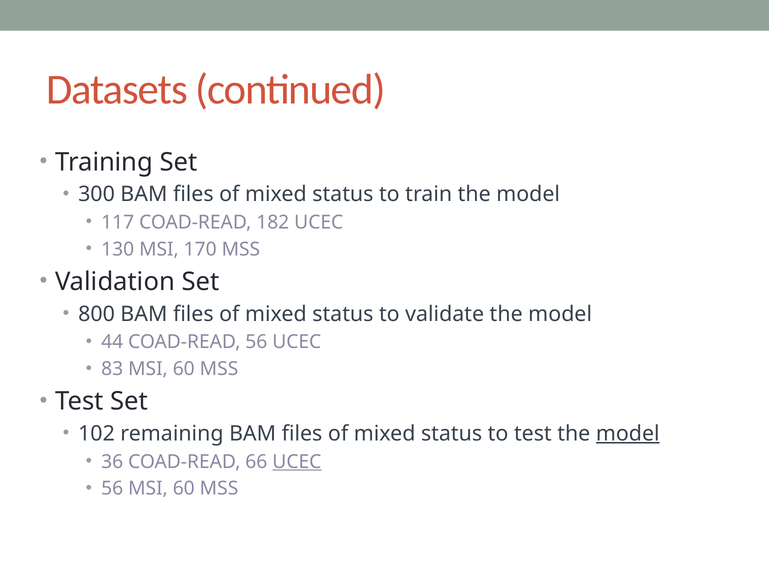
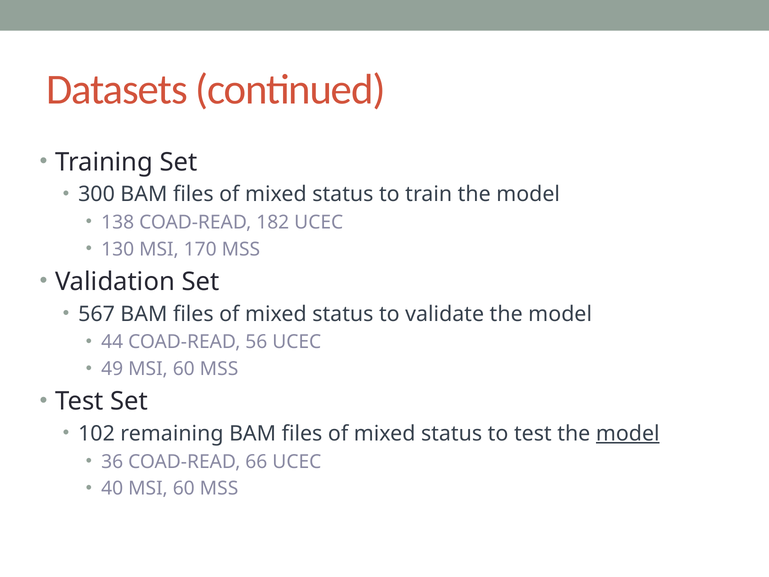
117: 117 -> 138 (118, 222)
800: 800 -> 567 (97, 314)
83: 83 -> 49 (112, 369)
UCEC underline: present -> none (297, 461)
56: 56 -> 40 (112, 488)
